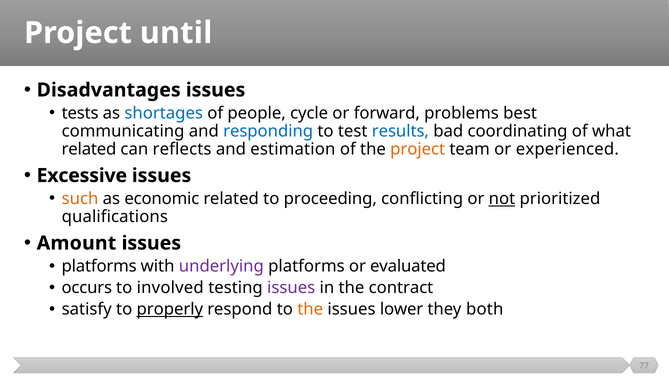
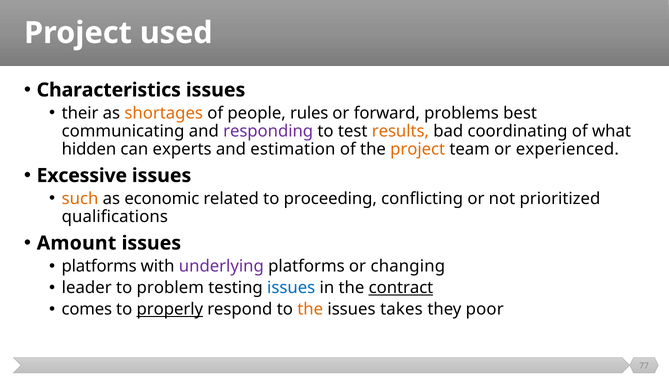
until: until -> used (176, 33)
Disadvantages: Disadvantages -> Characteristics (109, 90)
tests: tests -> their (80, 113)
shortages colour: blue -> orange (164, 113)
cycle: cycle -> rules (309, 113)
responding colour: blue -> purple (268, 131)
results colour: blue -> orange (400, 131)
related: related -> hidden (89, 149)
reflects: reflects -> experts (182, 149)
not underline: present -> none (502, 199)
evaluated: evaluated -> changing (408, 266)
occurs: occurs -> leader (87, 288)
involved: involved -> problem (170, 288)
issues colour: purple -> blue (291, 288)
contract underline: none -> present (401, 288)
satisfy: satisfy -> comes (87, 309)
lower: lower -> takes (401, 309)
both: both -> poor (485, 309)
